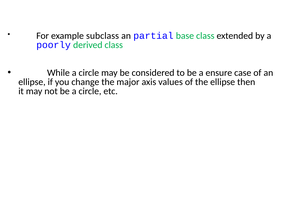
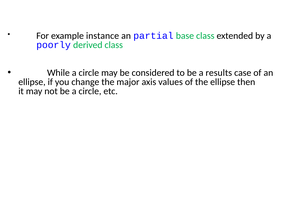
subclass: subclass -> instance (103, 36)
ensure: ensure -> results (219, 73)
